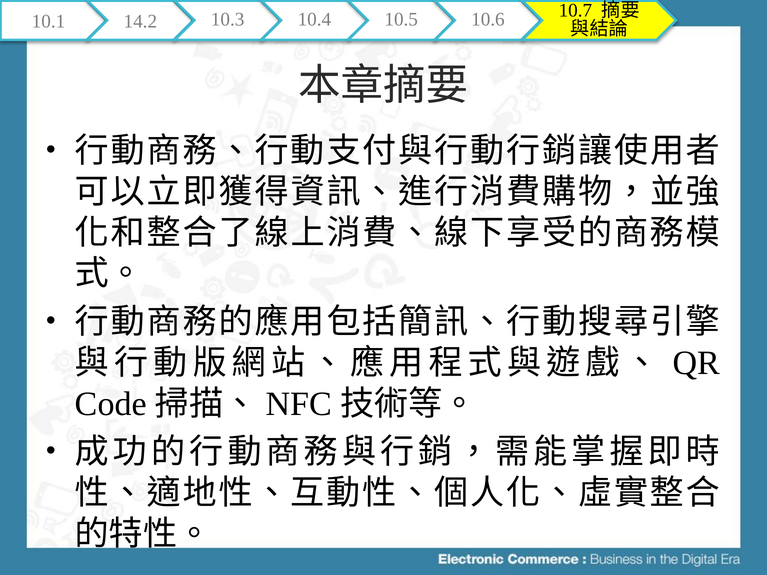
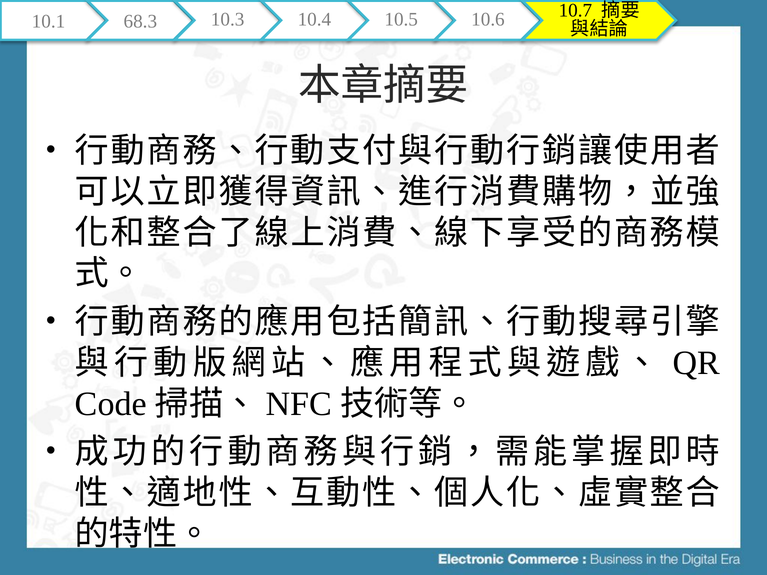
14.2: 14.2 -> 68.3 (140, 22)
